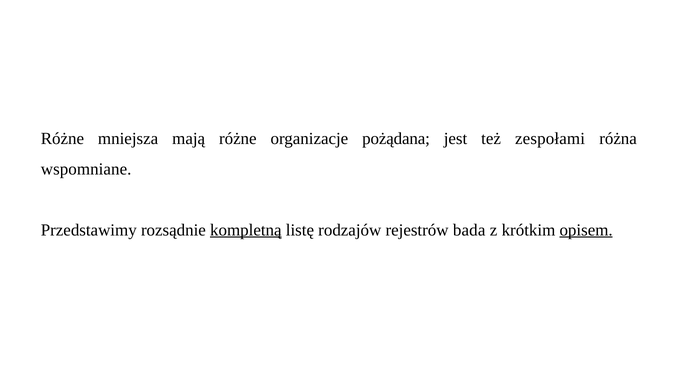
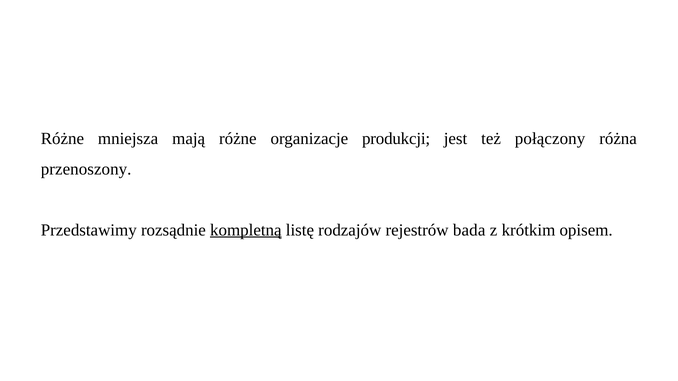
pożądana: pożądana -> produkcji (396, 139)
zespołami: zespołami -> połączony (550, 139)
wspomniane: wspomniane -> przenoszony (86, 169)
opisem underline: present -> none (586, 230)
